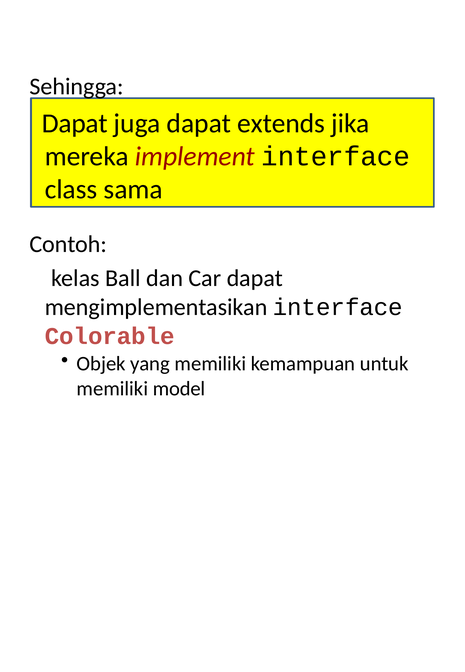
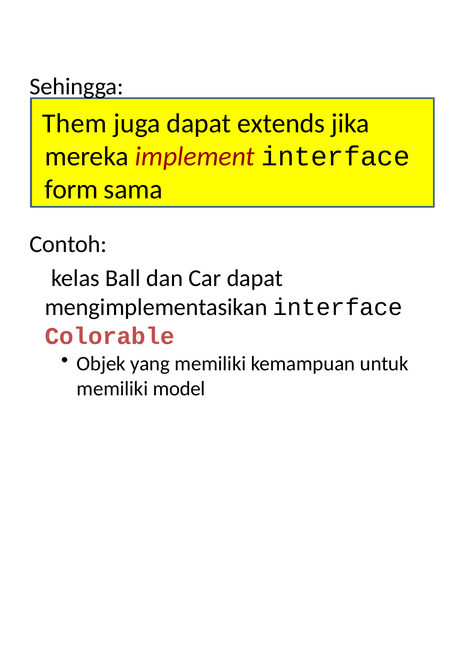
Dapat: Dapat -> Them (74, 123)
class: class -> form (71, 189)
